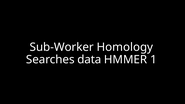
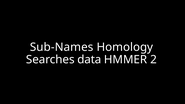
Sub-Worker: Sub-Worker -> Sub-Names (62, 47)
1: 1 -> 2 (153, 60)
